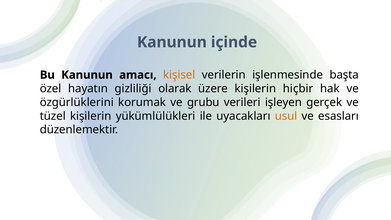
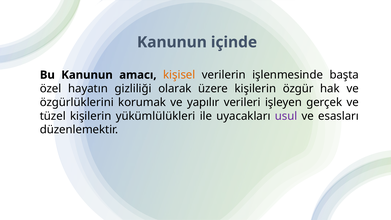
hiçbir: hiçbir -> özgür (298, 89)
grubu: grubu -> yapılır (203, 102)
usul colour: orange -> purple (286, 116)
